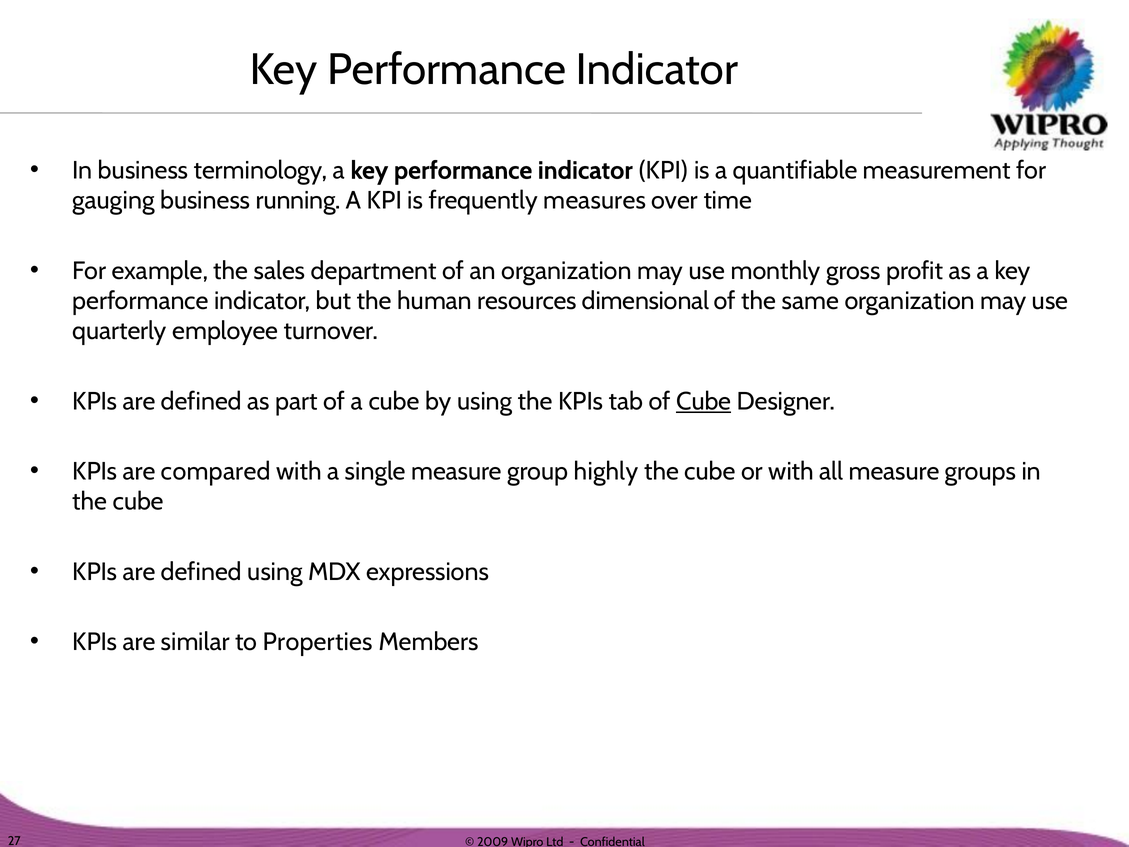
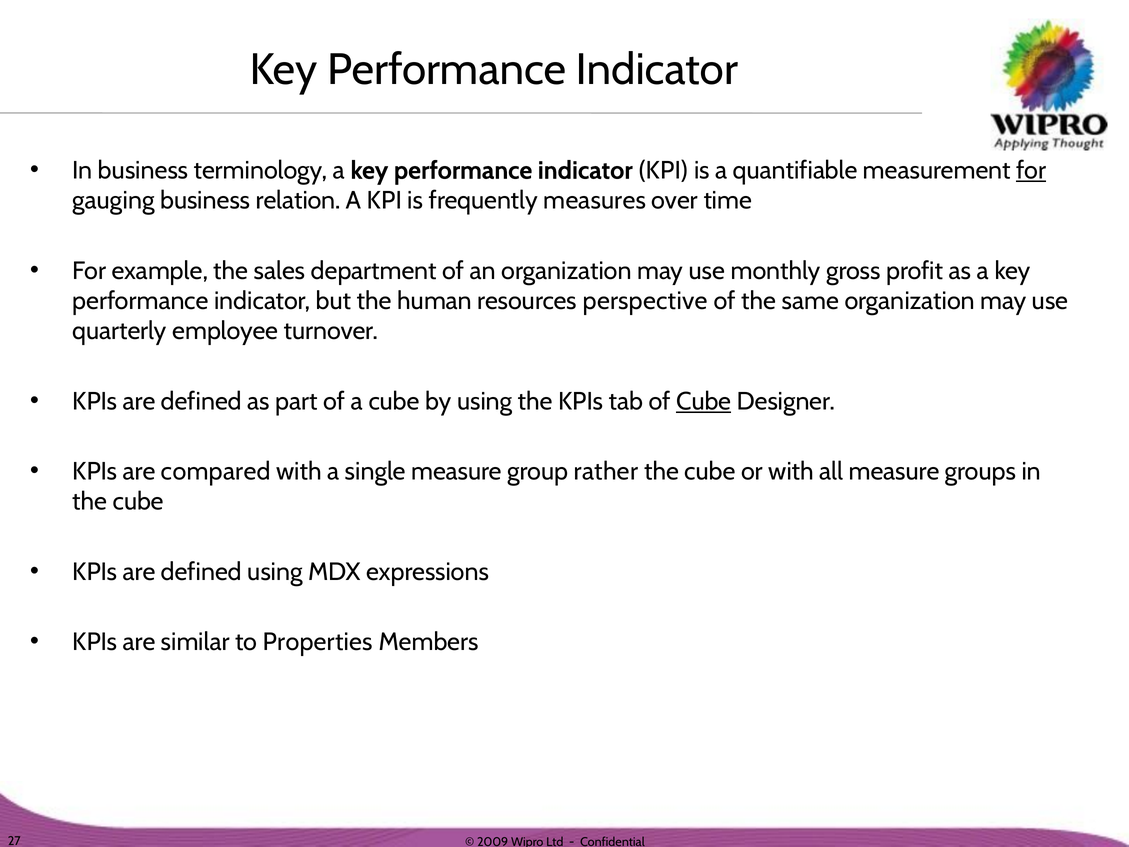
for underline: none -> present (1031, 170)
running: running -> relation (298, 201)
dimensional: dimensional -> perspective (645, 301)
highly: highly -> rather (606, 471)
